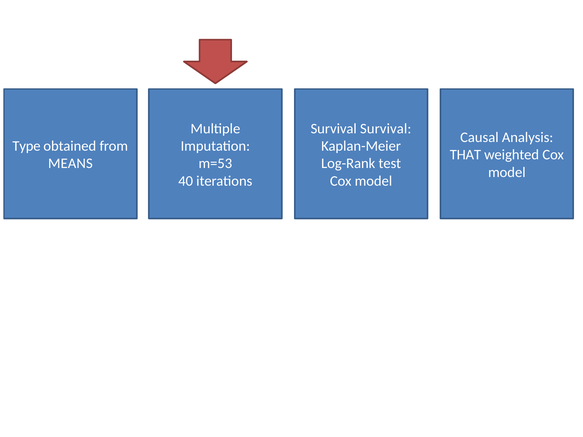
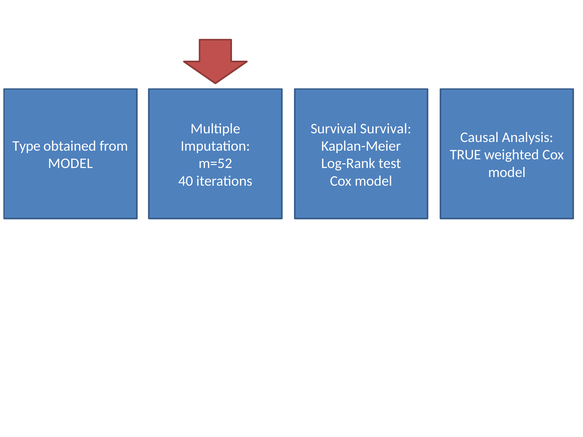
THAT: THAT -> TRUE (465, 155)
MEANS: MEANS -> MODEL (70, 164)
m=53: m=53 -> m=52 (215, 164)
